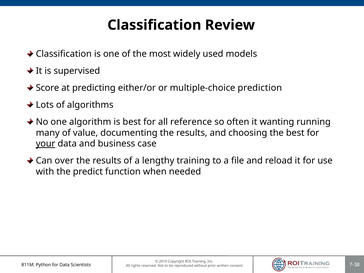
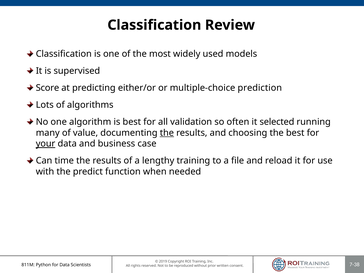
reference: reference -> validation (191, 122)
wanting: wanting -> selected (277, 122)
the underline: none -> present (167, 133)
over: over -> time (64, 161)
